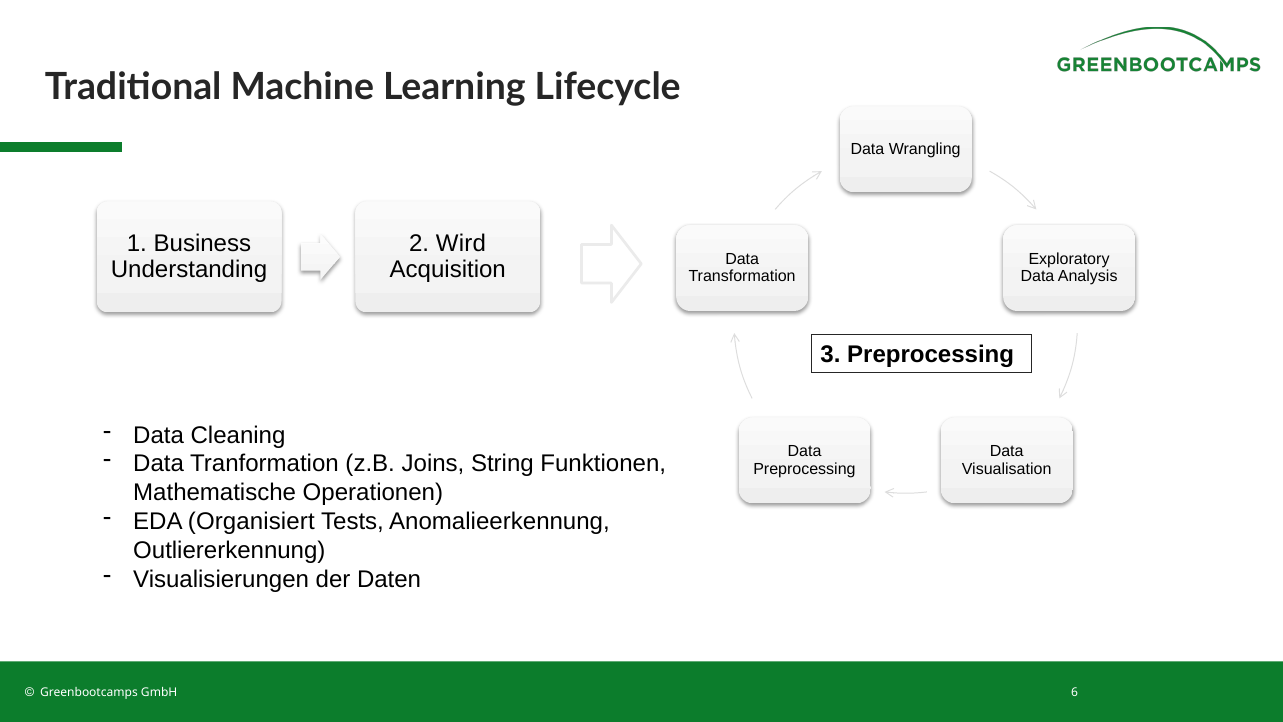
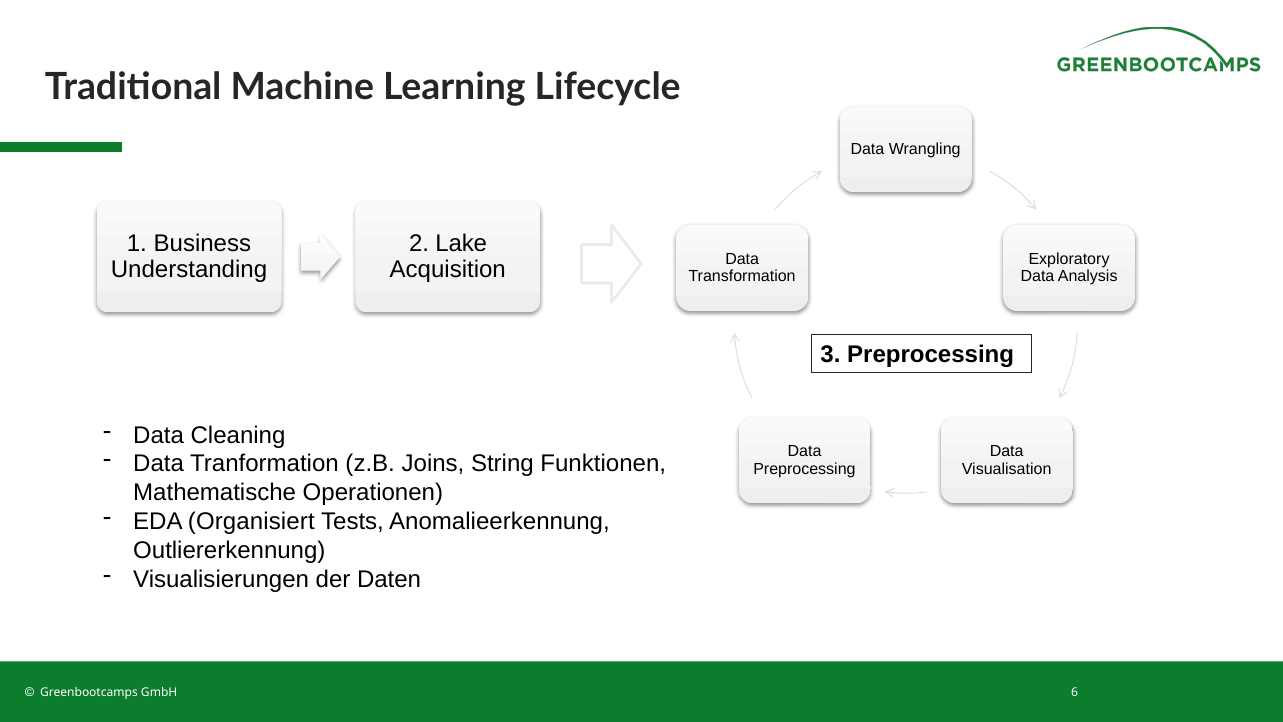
Wird: Wird -> Lake (461, 244)
